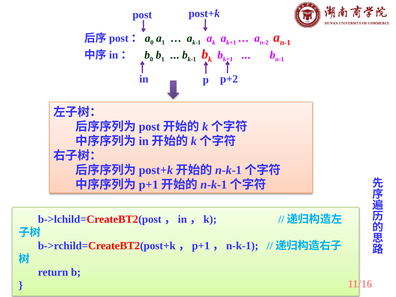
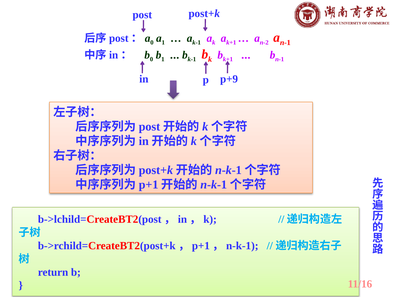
p+2: p+2 -> p+9 (229, 79)
